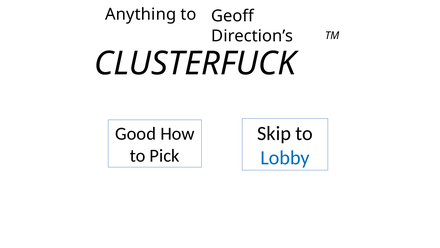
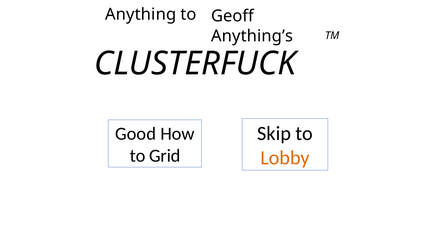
Direction’s: Direction’s -> Anything’s (252, 36)
Pick: Pick -> Grid (165, 155)
Lobby colour: blue -> orange (285, 158)
